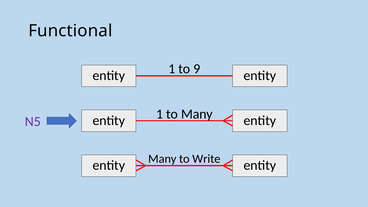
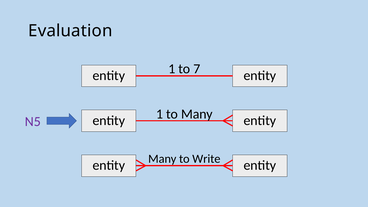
Functional: Functional -> Evaluation (70, 31)
9: 9 -> 7 (197, 69)
